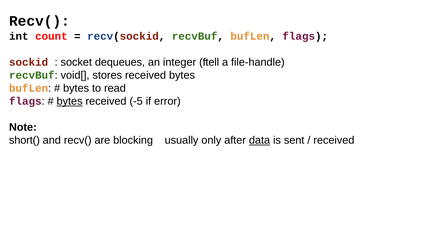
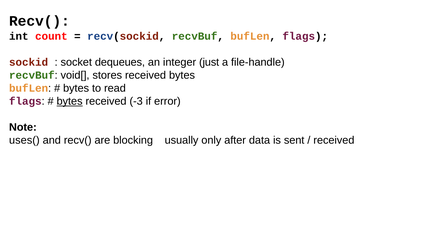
ftell: ftell -> just (209, 62)
-5: -5 -> -3 (136, 101)
short(: short( -> uses( (24, 140)
data underline: present -> none (260, 140)
